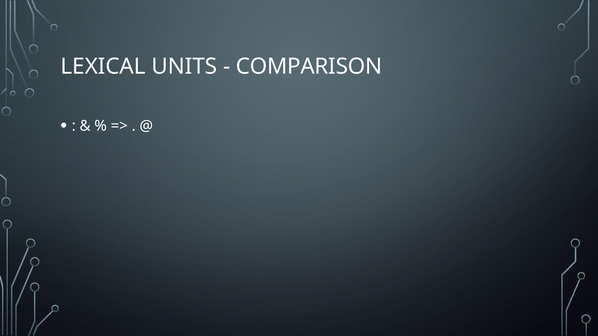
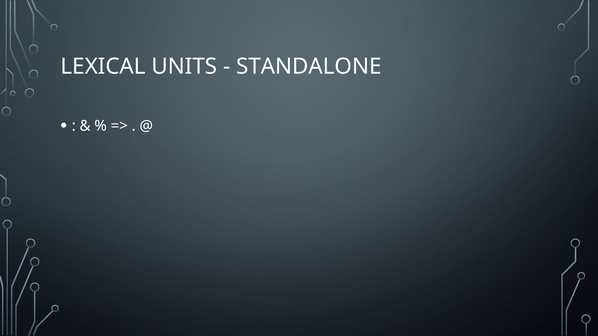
COMPARISON: COMPARISON -> STANDALONE (309, 66)
